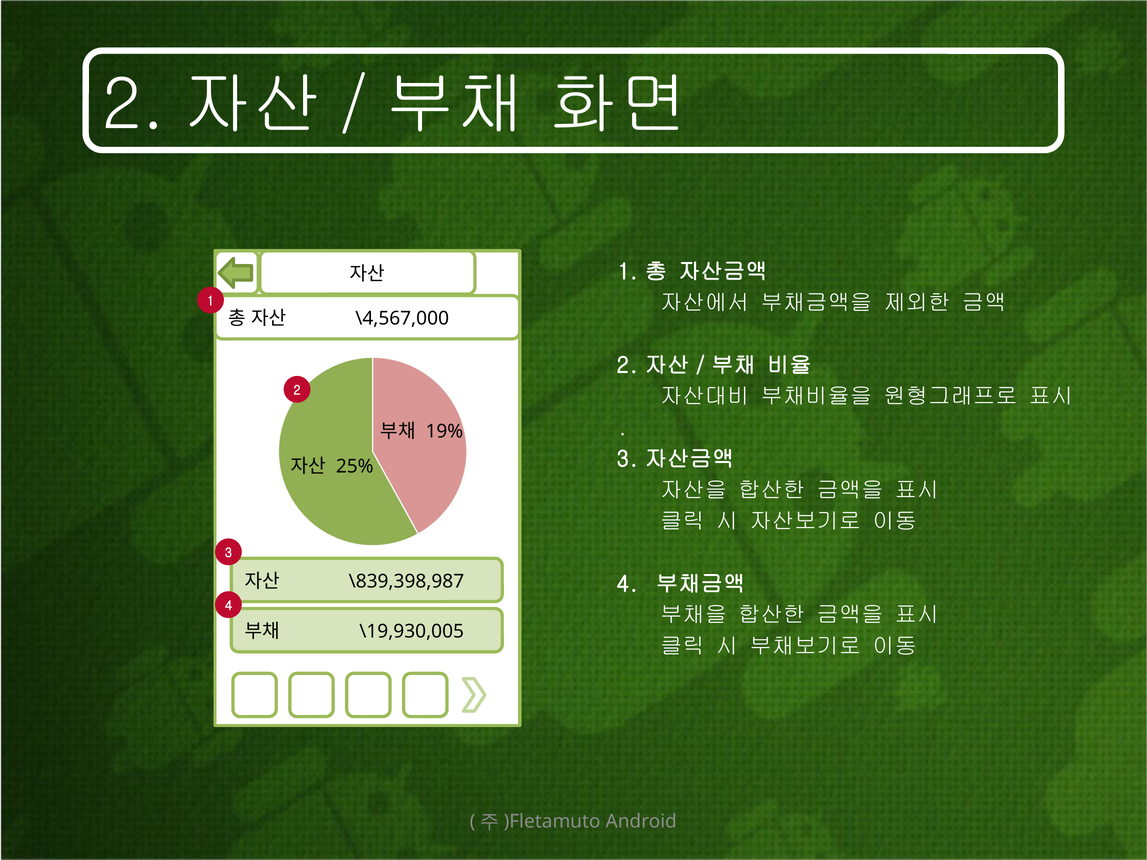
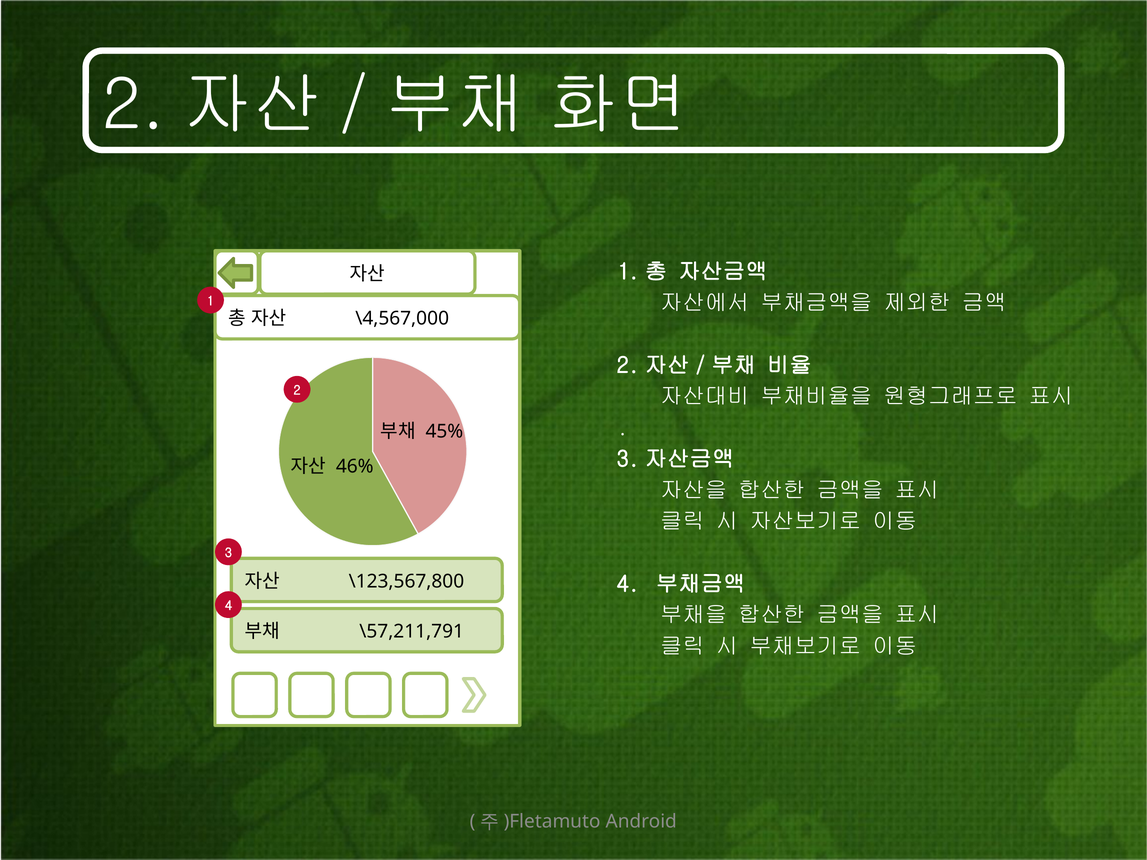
19%: 19% -> 45% (444, 432)
25%: 25% -> 46% (355, 466)
\839,398,987: \839,398,987 -> \123,567,800 (406, 581)
\19,930,005: \19,930,005 -> \57,211,791 (412, 632)
